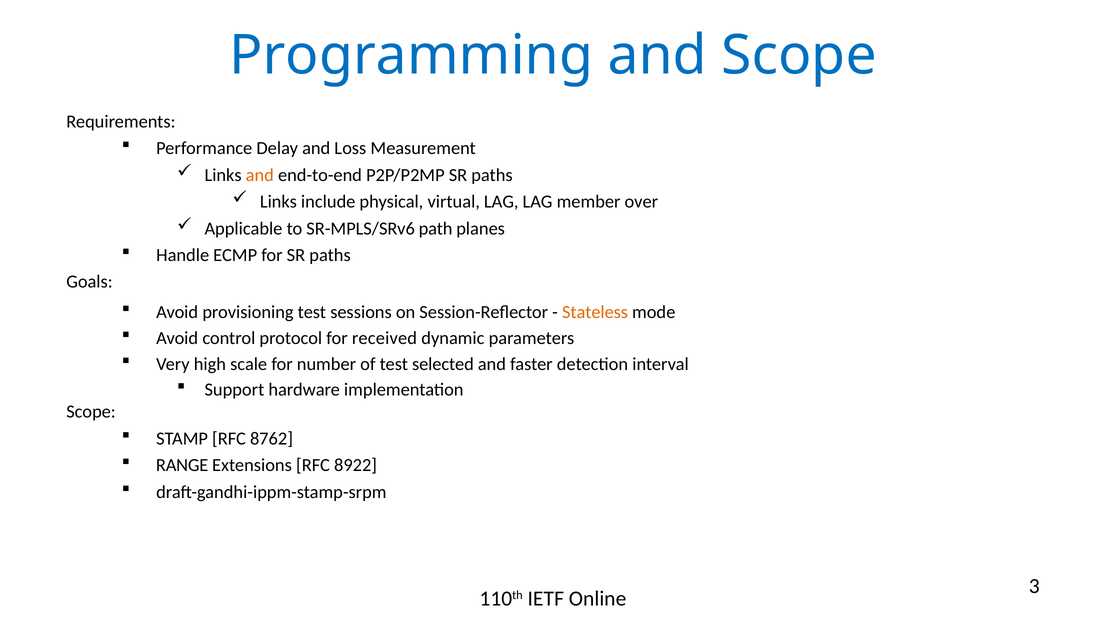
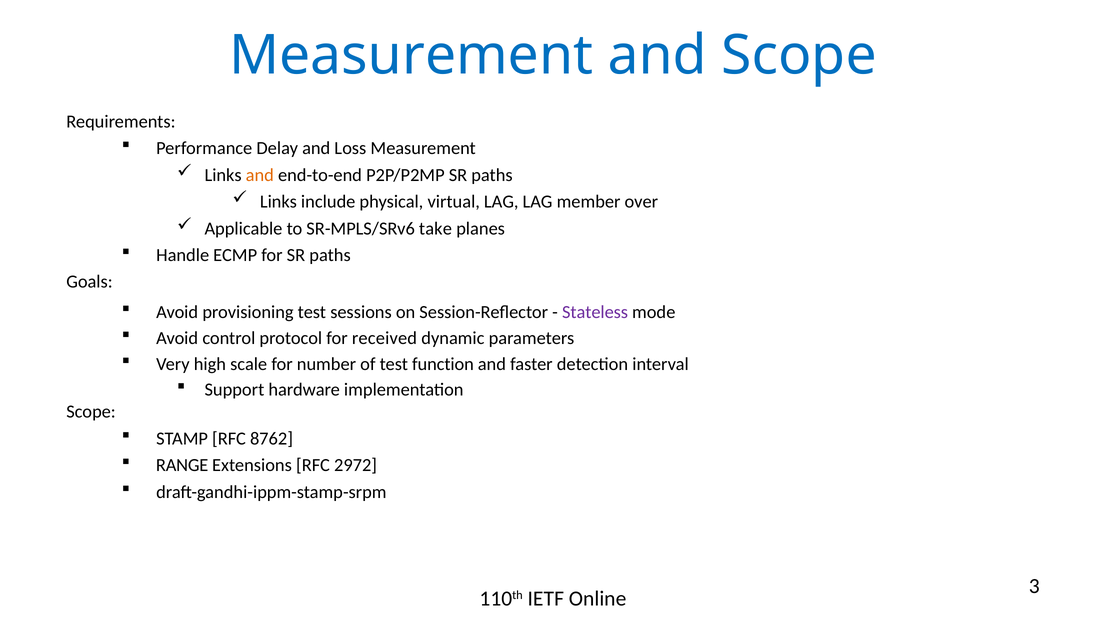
Programming: Programming -> Measurement (411, 56)
path: path -> take (435, 228)
Stateless colour: orange -> purple (595, 312)
selected: selected -> function (443, 364)
8922: 8922 -> 2972 (356, 465)
